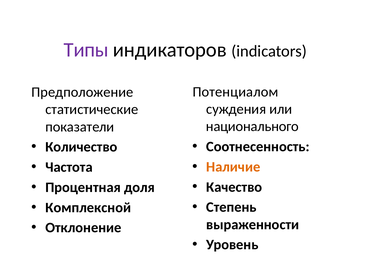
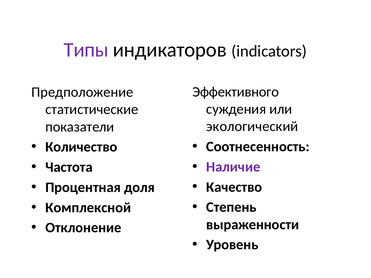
Потенциалом: Потенциалом -> Эффективного (236, 92)
национального: национального -> экологический (252, 127)
Наличие colour: orange -> purple (233, 167)
